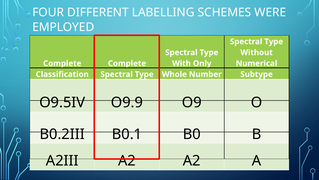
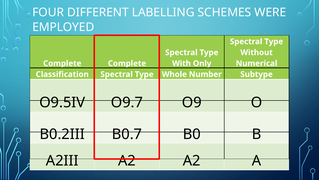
O9.9: O9.9 -> O9.7 (127, 102)
B0.1: B0.1 -> B0.7 (127, 134)
